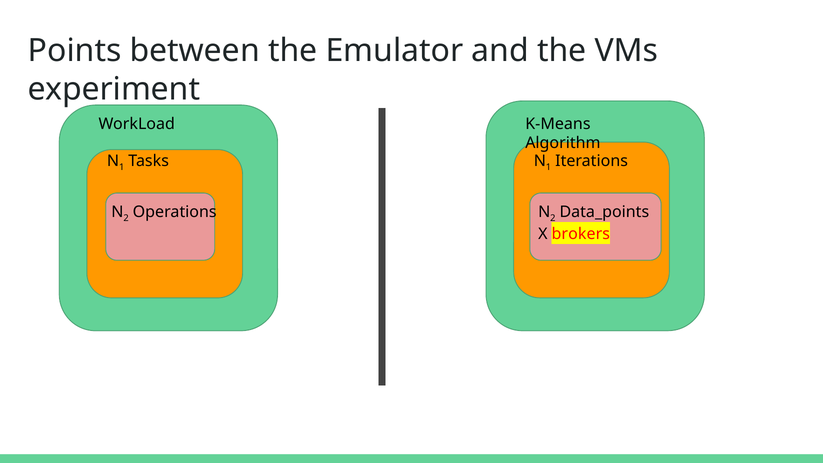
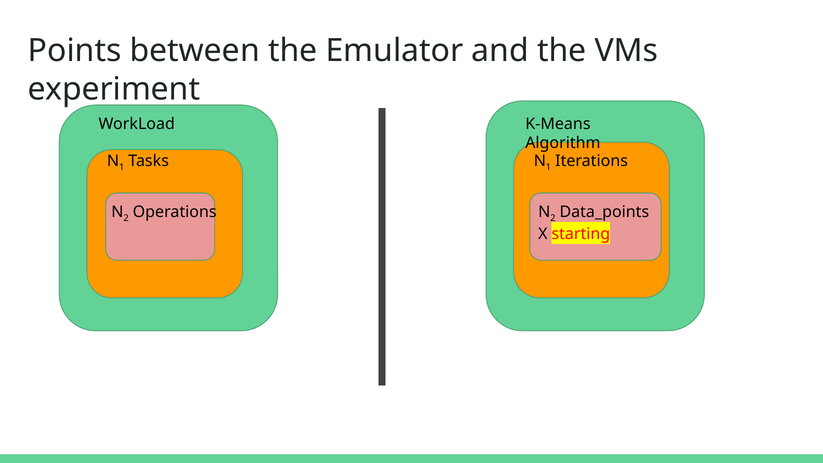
brokers: brokers -> starting (581, 234)
